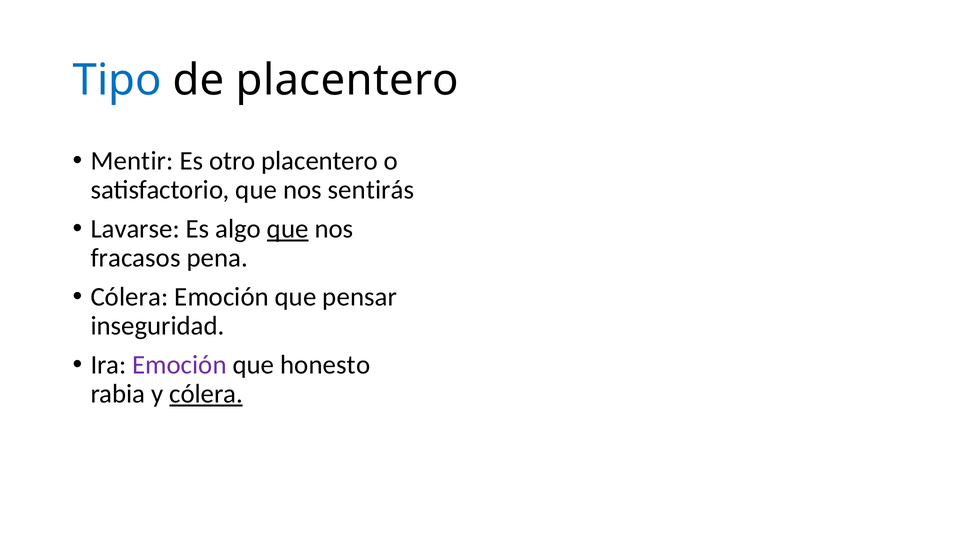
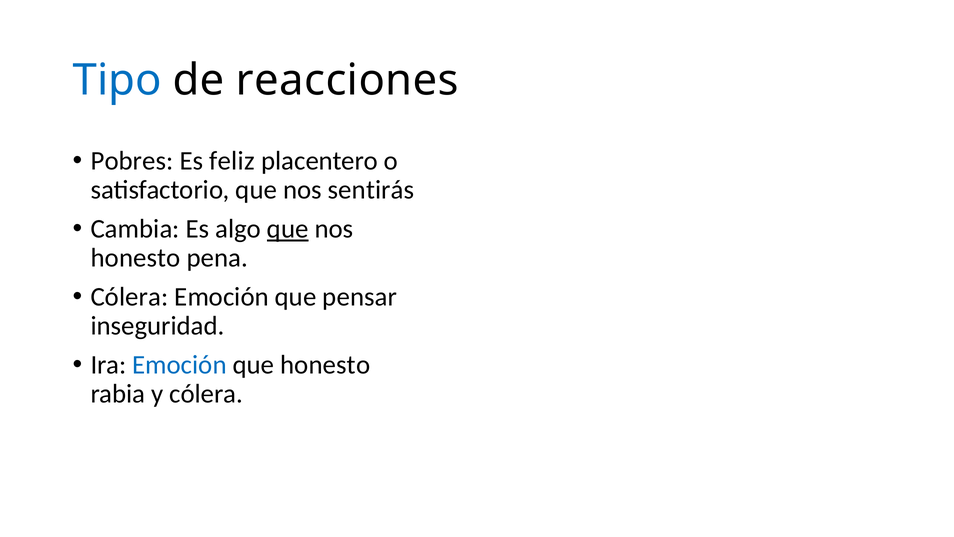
de placentero: placentero -> reacciones (347, 80)
Mentir: Mentir -> Pobres (132, 161)
otro: otro -> feliz (232, 161)
Lavarse: Lavarse -> Cambia (135, 229)
fracasos: fracasos -> honesto (136, 258)
Emoción colour: purple -> blue (179, 365)
cólera underline: present -> none (206, 394)
